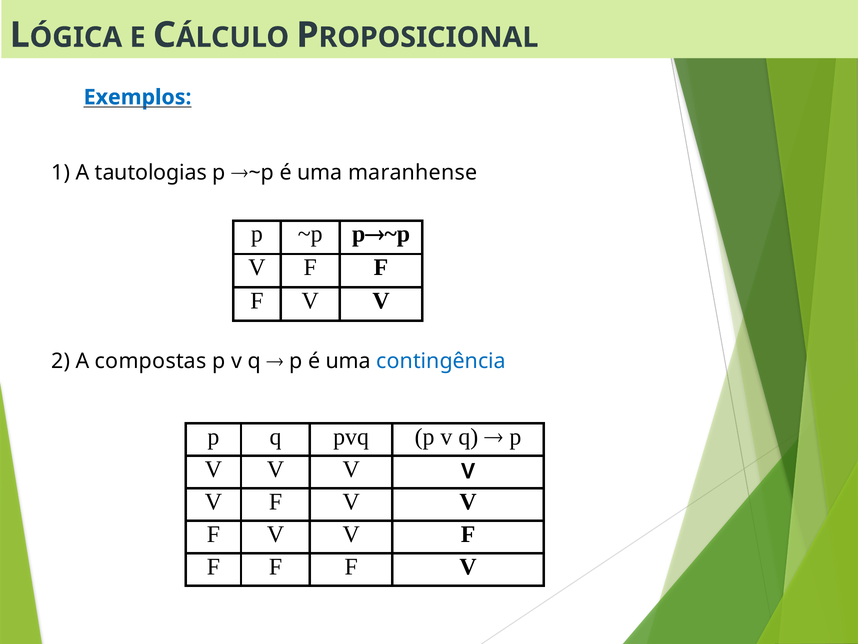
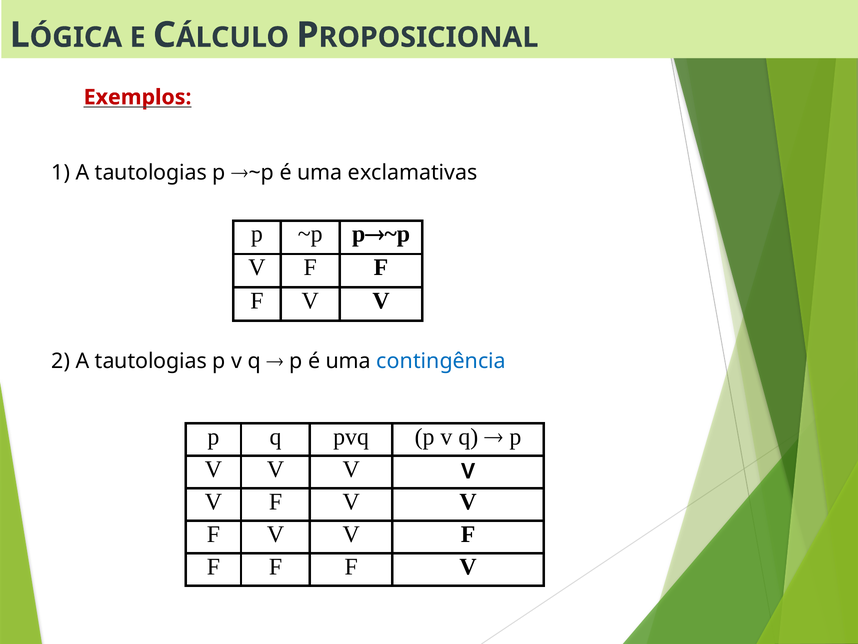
Exemplos colour: blue -> red (138, 97)
maranhense: maranhense -> exclamativas (413, 172)
2 A compostas: compostas -> tautologias (151, 361)
